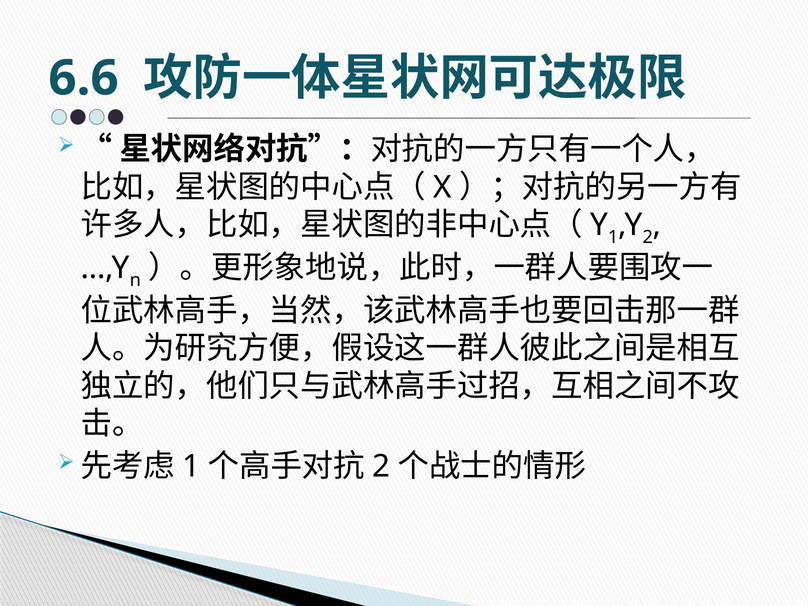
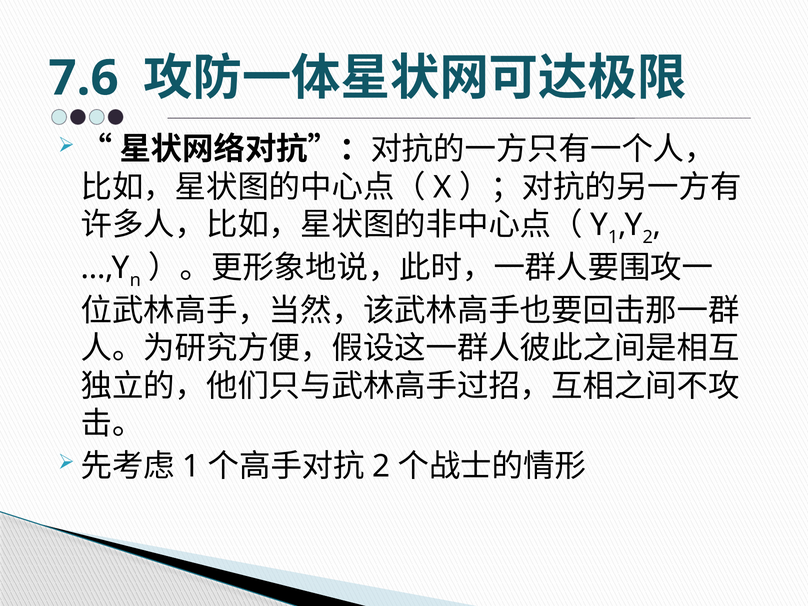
6.6: 6.6 -> 7.6 (84, 78)
